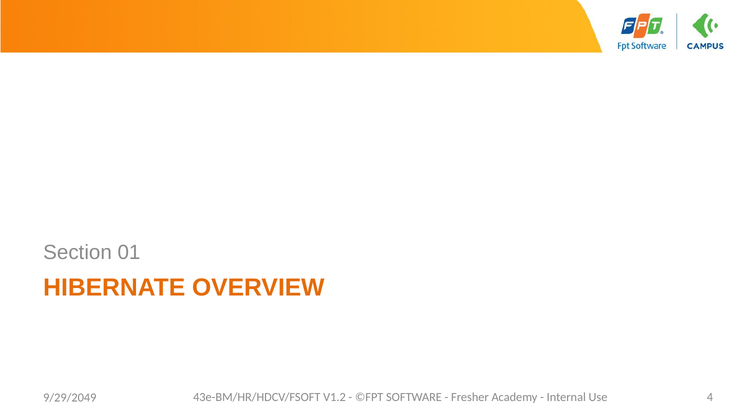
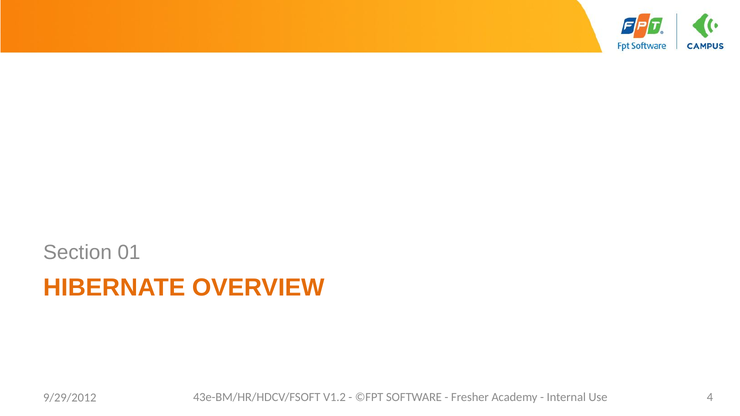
9/29/2049: 9/29/2049 -> 9/29/2012 (70, 398)
